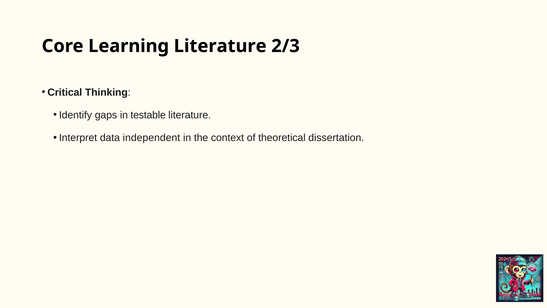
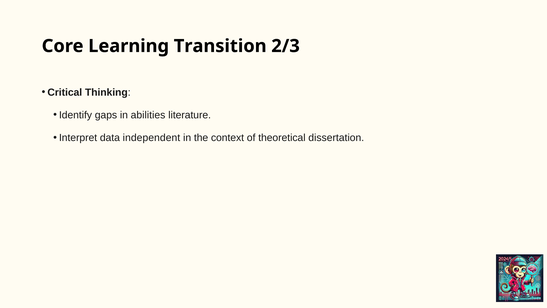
Learning Literature: Literature -> Transition (220, 46)
testable: testable -> abilities (148, 115)
